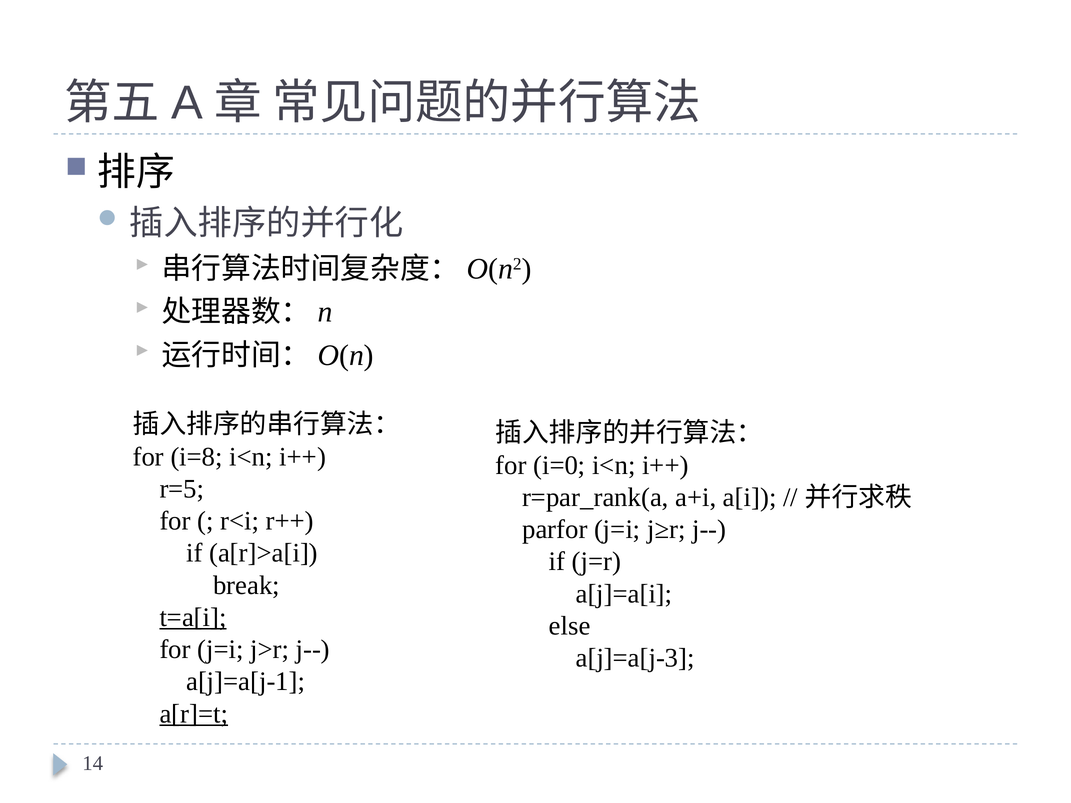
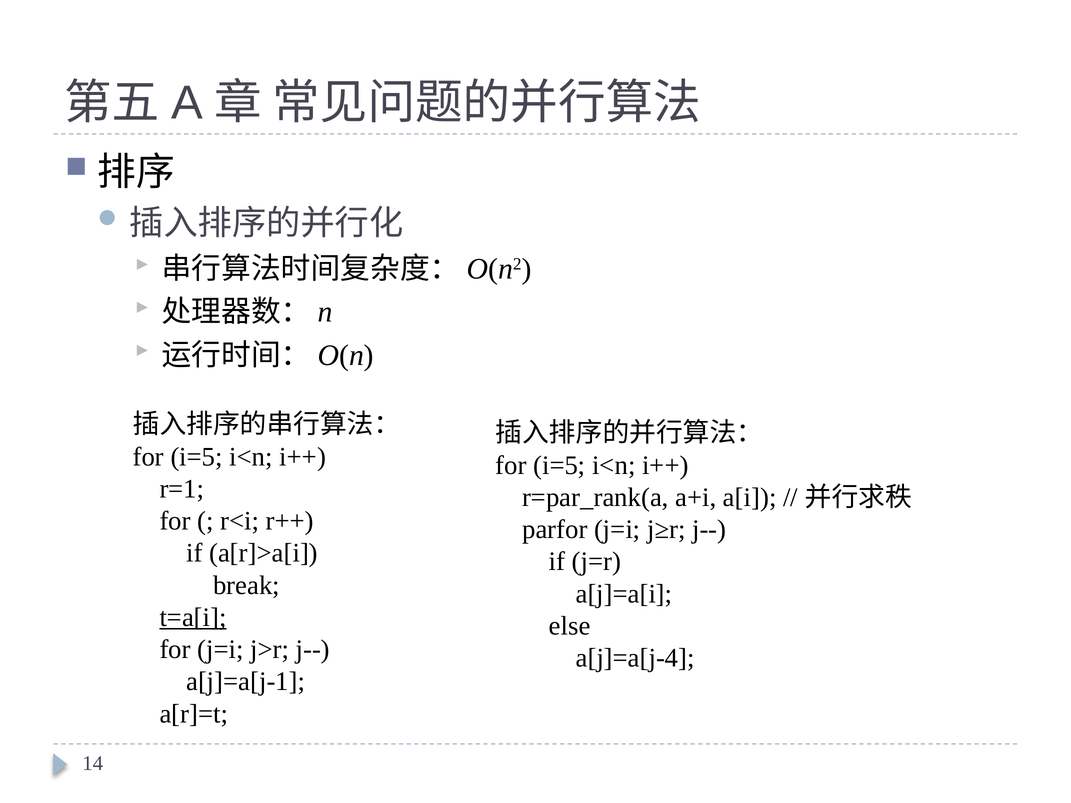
i=8: i=8 -> i=5 (197, 457)
i=0: i=0 -> i=5 (559, 465)
r=5: r=5 -> r=1 (182, 489)
a[j]=a[j-3: a[j]=a[j-3 -> a[j]=a[j-4 (635, 658)
a[r]=t underline: present -> none (194, 714)
